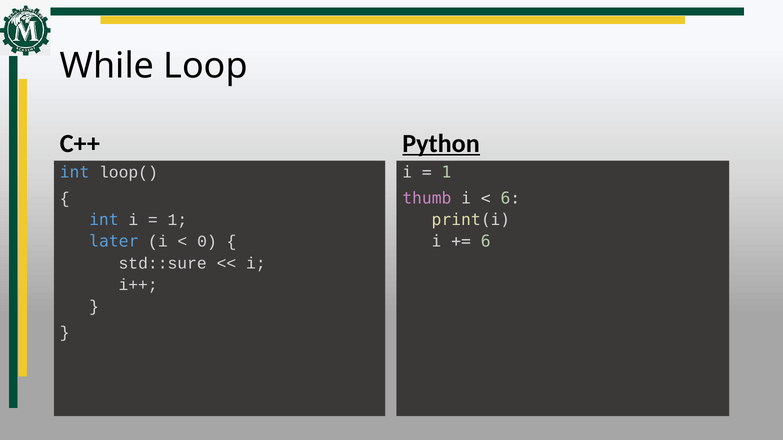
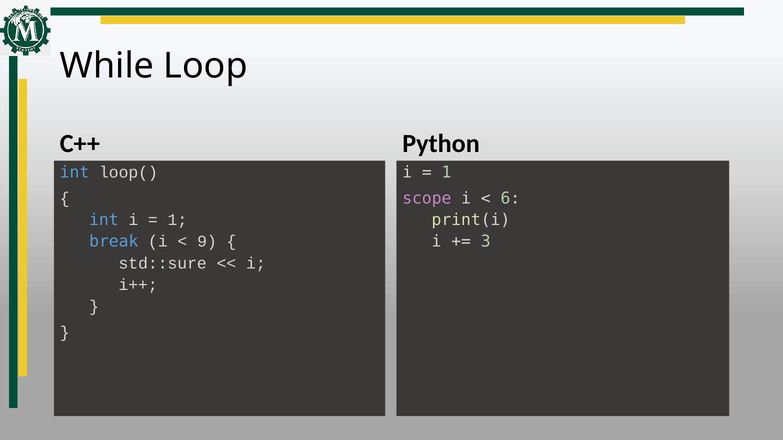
Python underline: present -> none (441, 144)
thumb: thumb -> scope (427, 198)
later: later -> break (114, 242)
0: 0 -> 9 (207, 242)
6: 6 -> 3 (486, 242)
